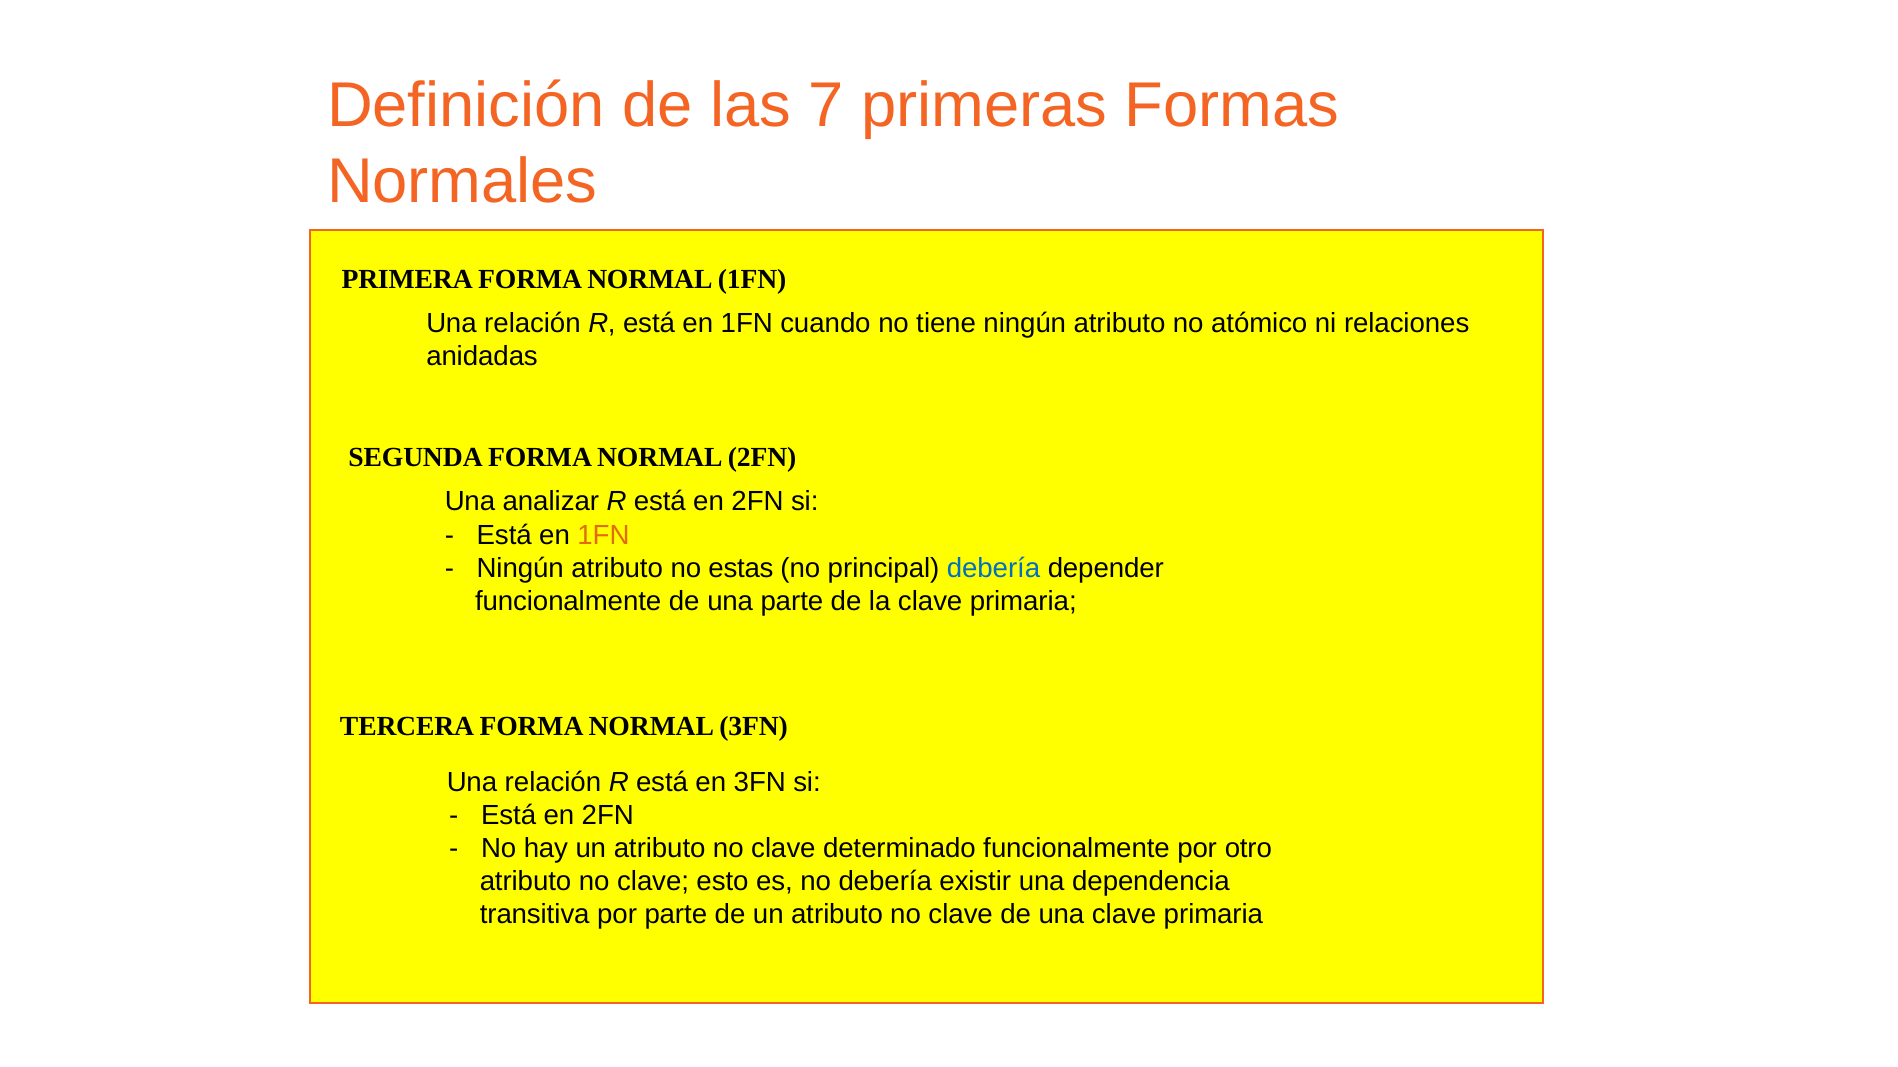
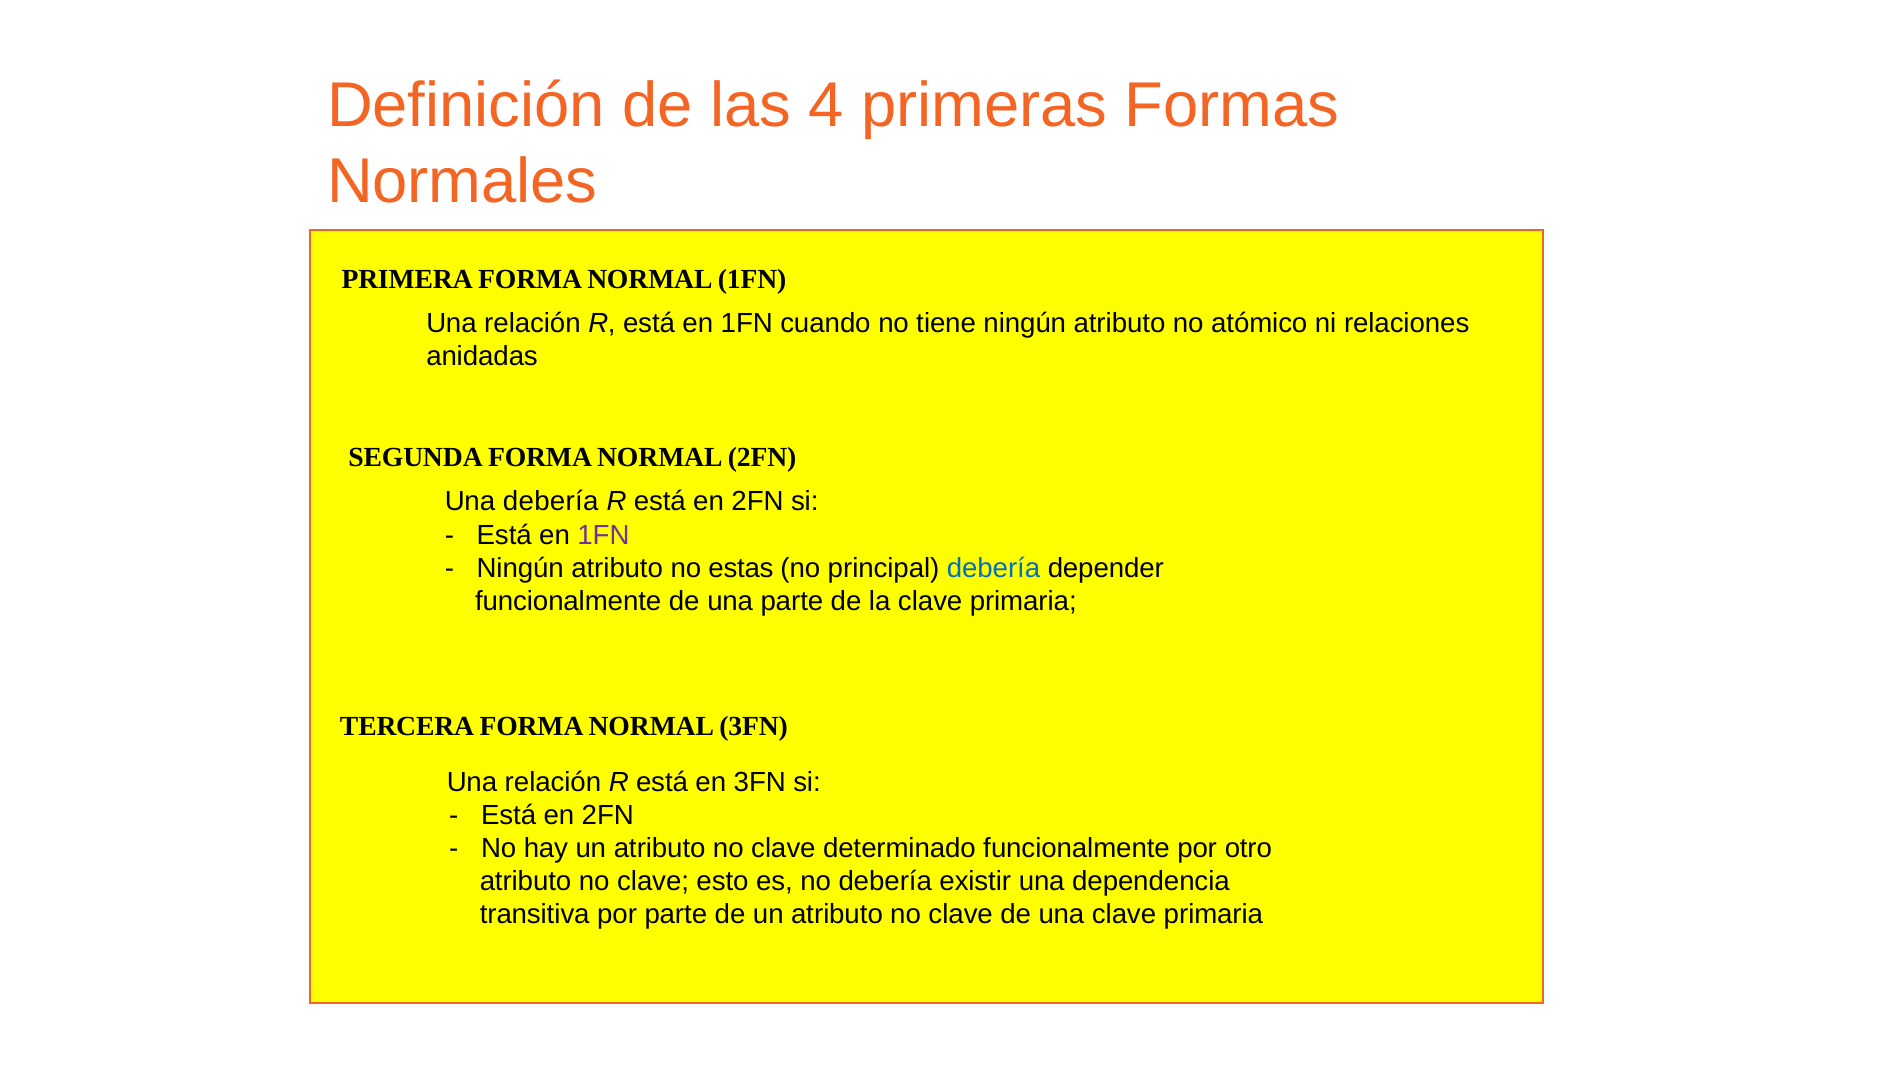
7: 7 -> 4 (826, 106)
Una analizar: analizar -> debería (551, 502)
1FN colour: orange -> purple (603, 535)
